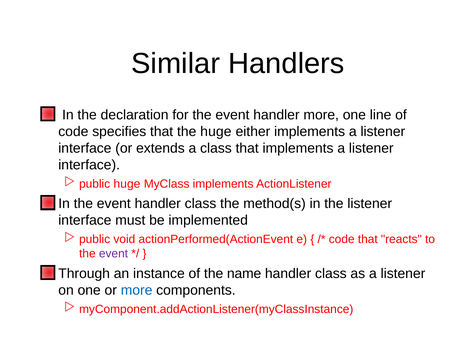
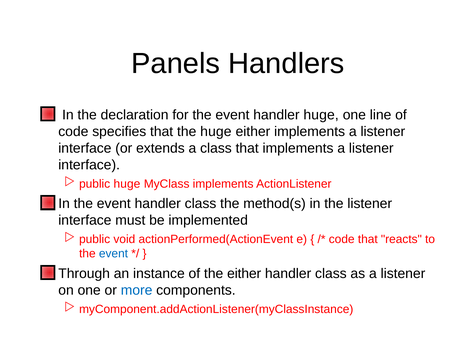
Similar: Similar -> Panels (176, 64)
handler more: more -> huge (321, 115)
event colour: purple -> blue (113, 254)
the name: name -> either (244, 274)
